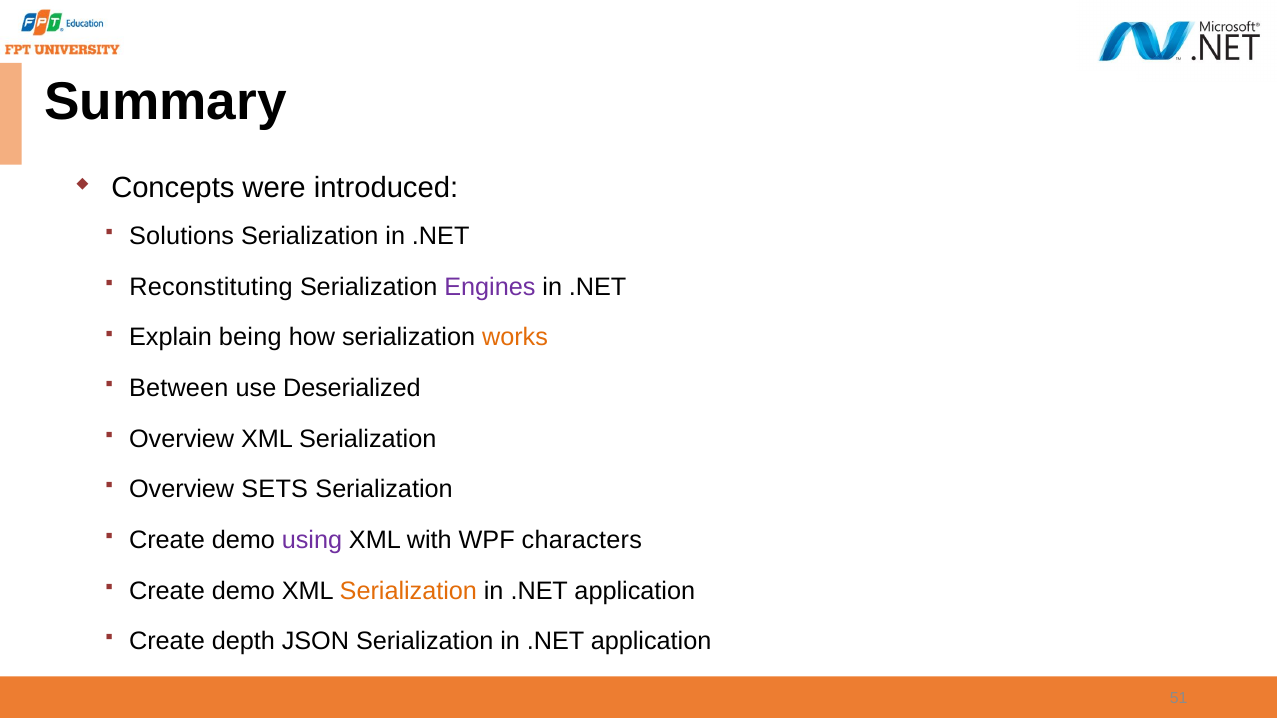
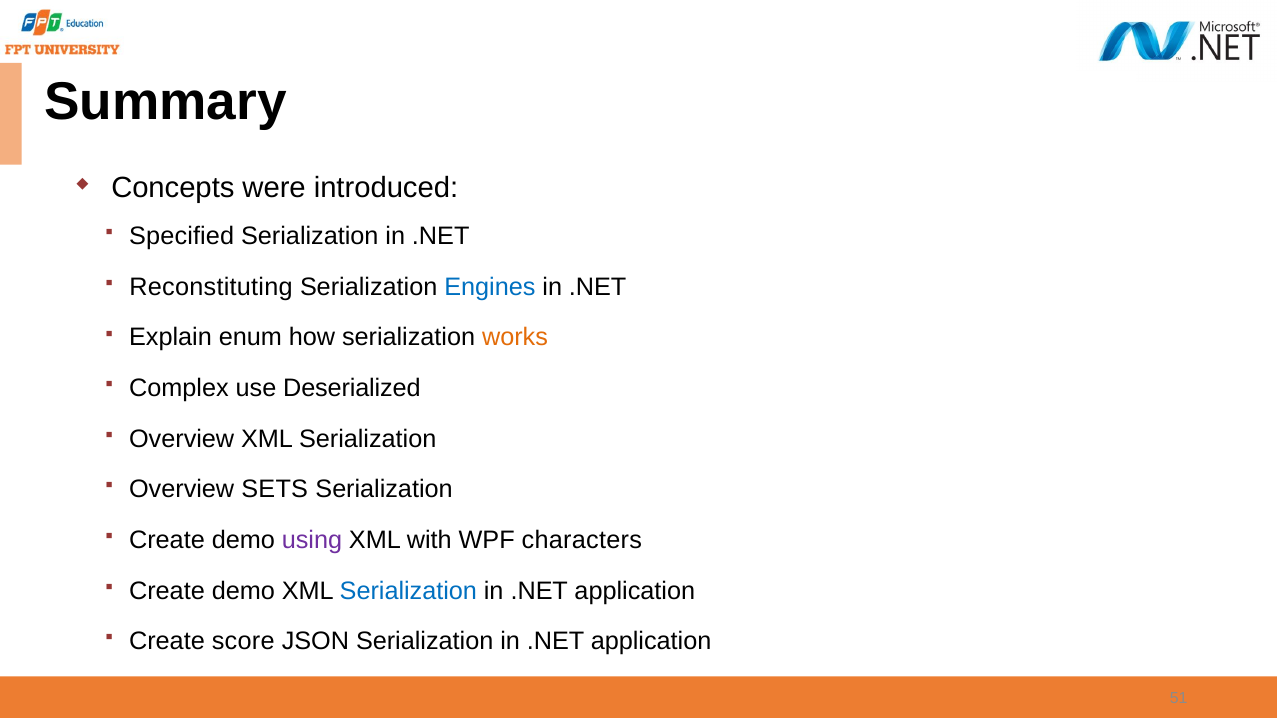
Solutions: Solutions -> Specified (182, 236)
Engines colour: purple -> blue (490, 287)
being: being -> enum (250, 338)
Between: Between -> Complex (179, 388)
Serialization colour: orange -> blue (408, 591)
depth: depth -> score (243, 642)
